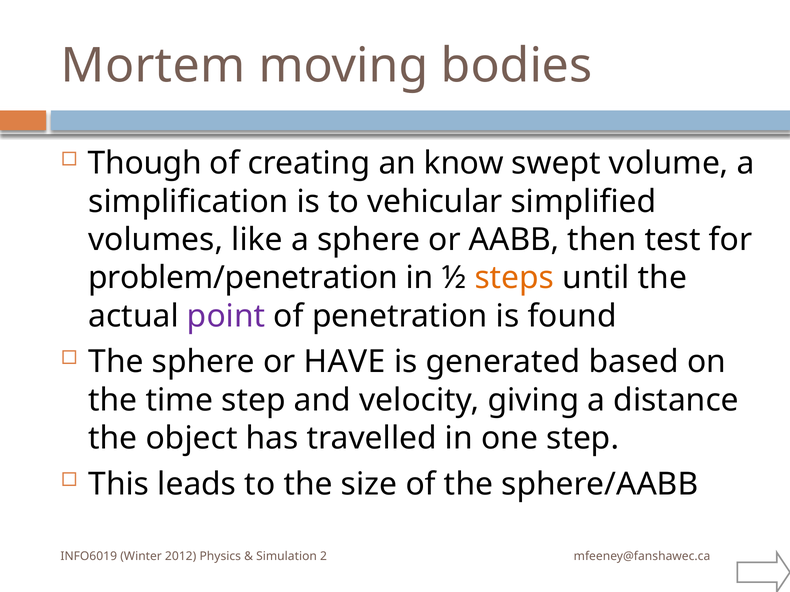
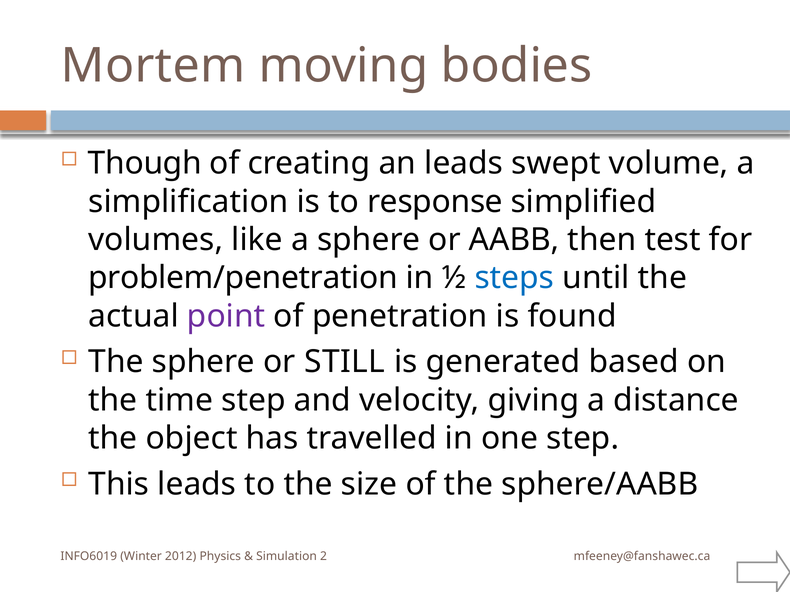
an know: know -> leads (464, 164)
vehicular: vehicular -> response (435, 202)
steps colour: orange -> blue (514, 278)
HAVE: HAVE -> STILL (345, 362)
